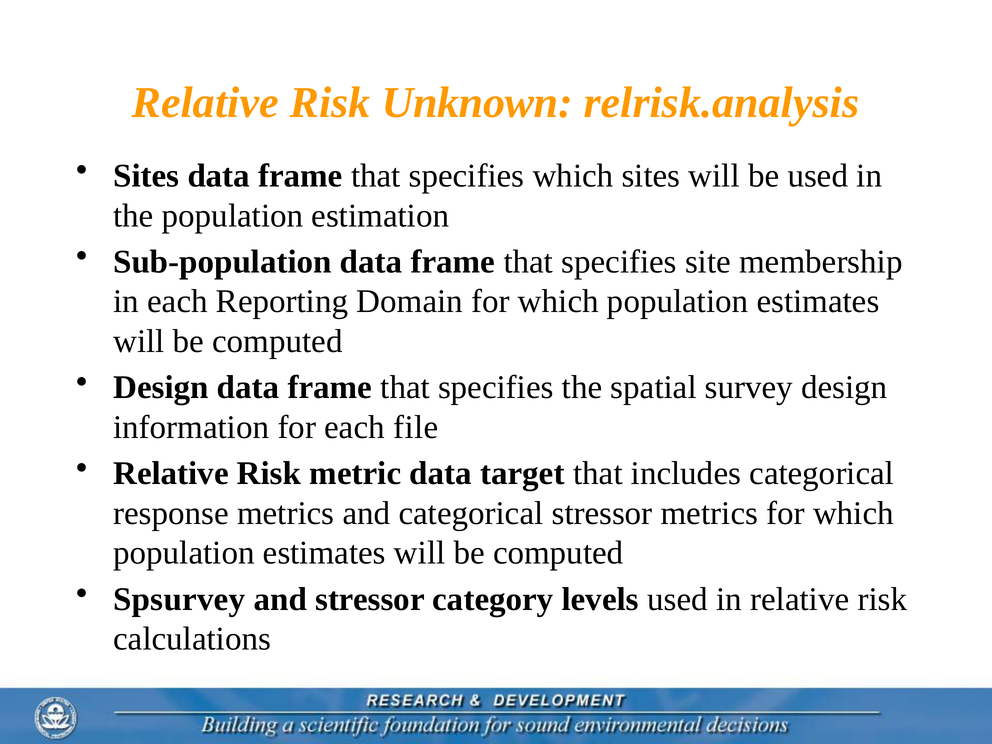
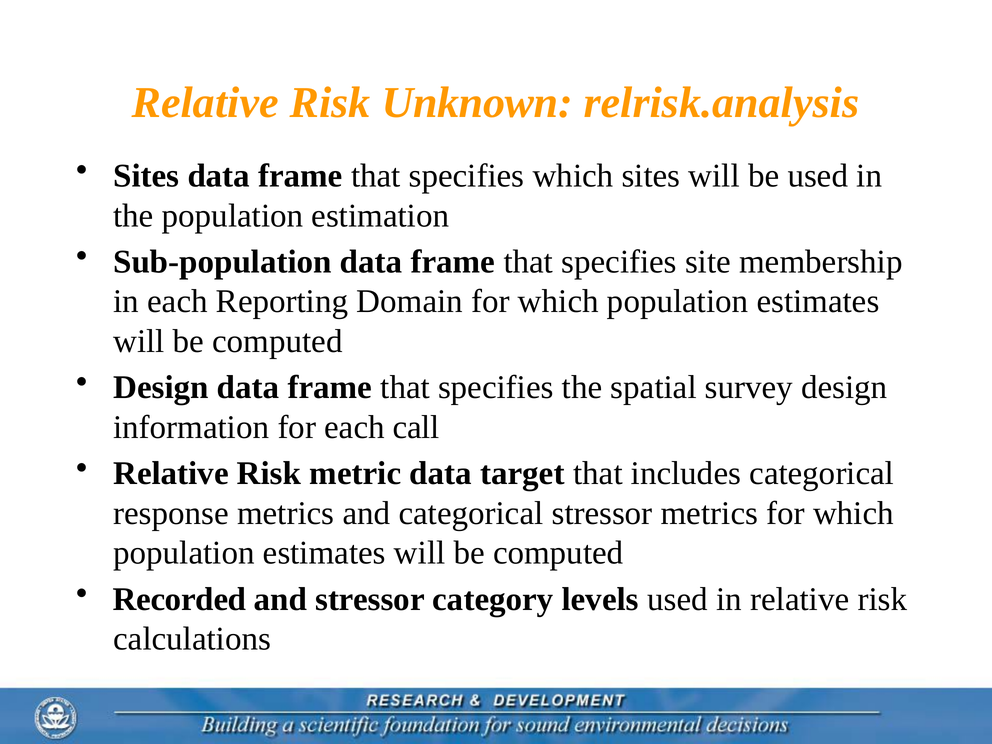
file: file -> call (416, 427)
Spsurvey: Spsurvey -> Recorded (179, 599)
